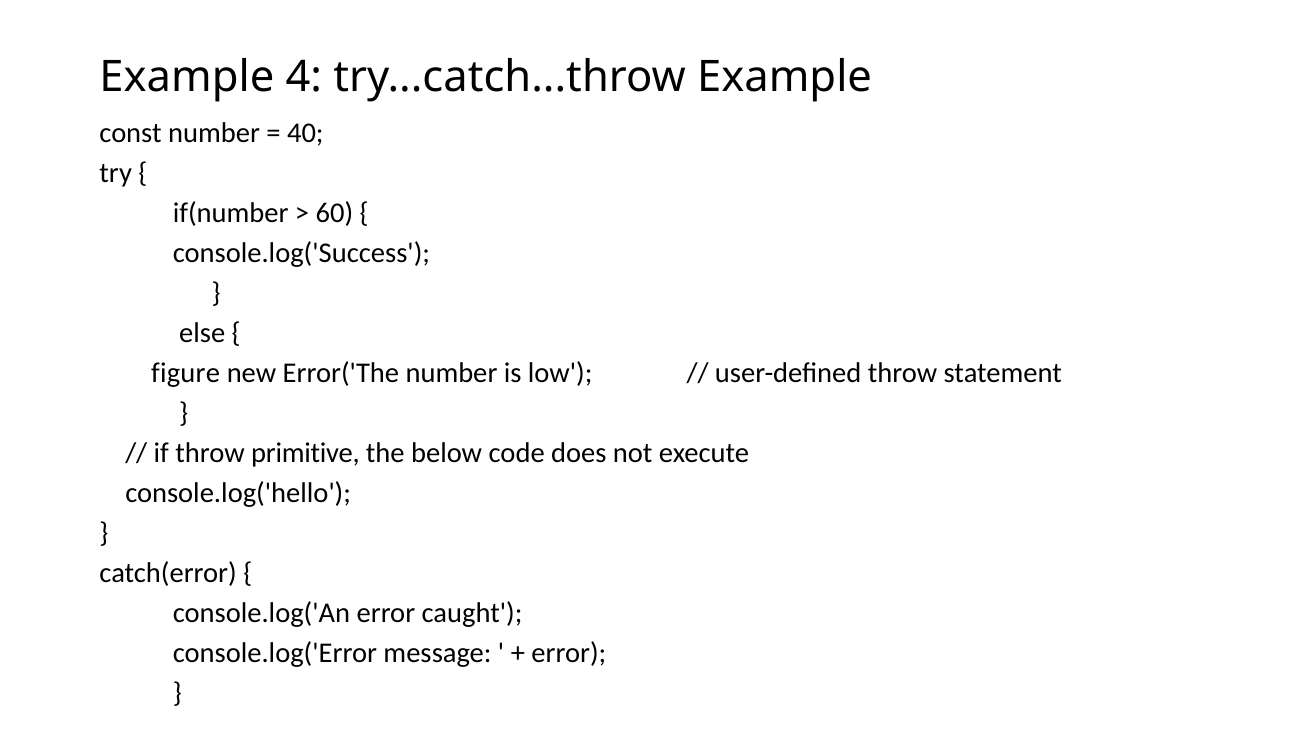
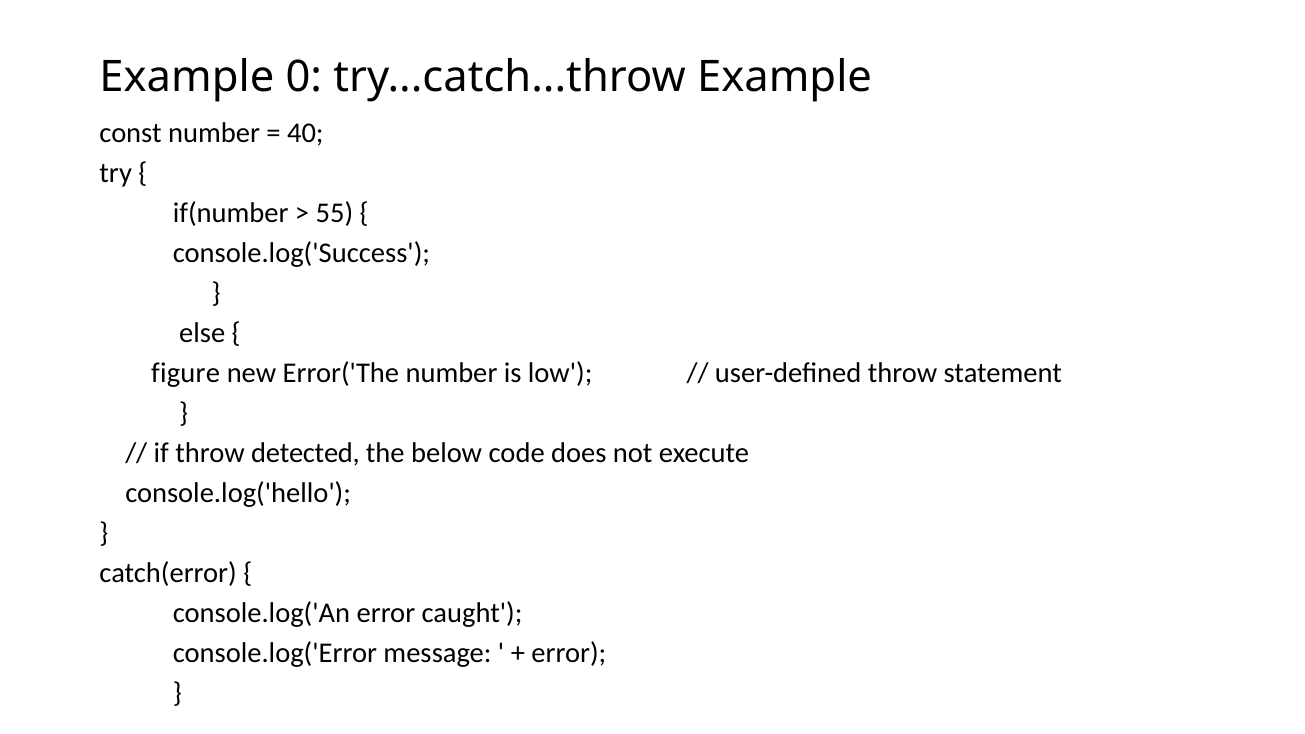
4: 4 -> 0 (304, 77)
60: 60 -> 55 (334, 213)
primitive: primitive -> detected (305, 453)
